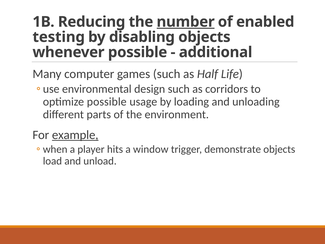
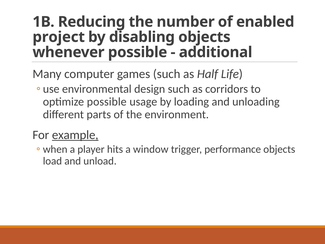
number underline: present -> none (186, 22)
testing: testing -> project (59, 37)
demonstrate: demonstrate -> performance (233, 149)
